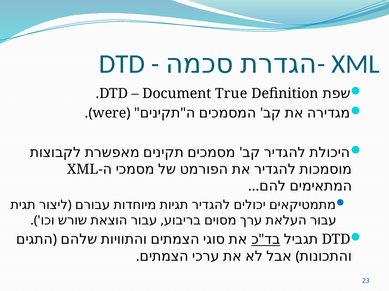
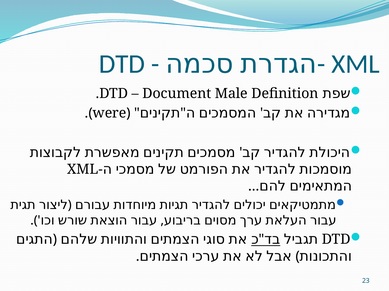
True: True -> Male (231, 94)
